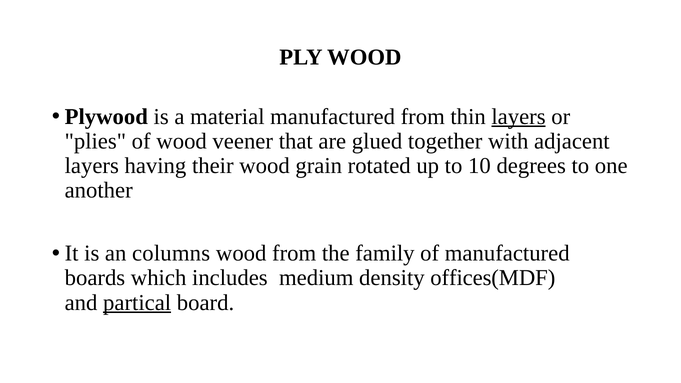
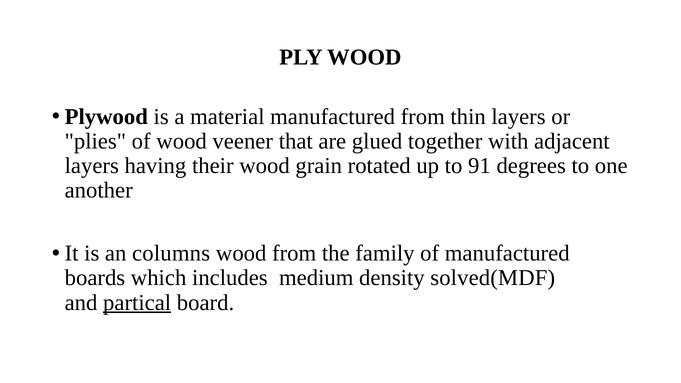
layers underline: present -> none (519, 117)
10: 10 -> 91 (479, 166)
offices(MDF: offices(MDF -> solved(MDF (493, 278)
